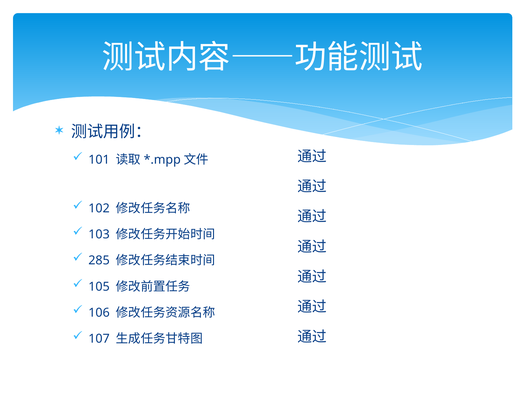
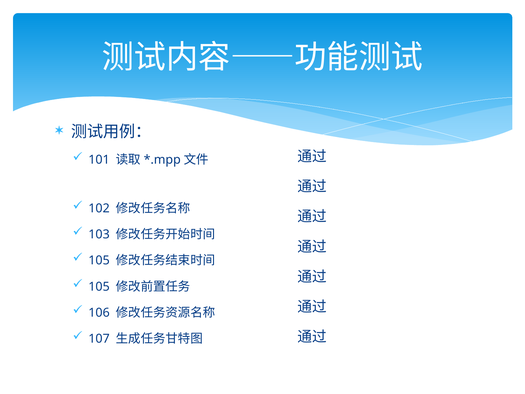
285: 285 -> 105 (99, 260)
